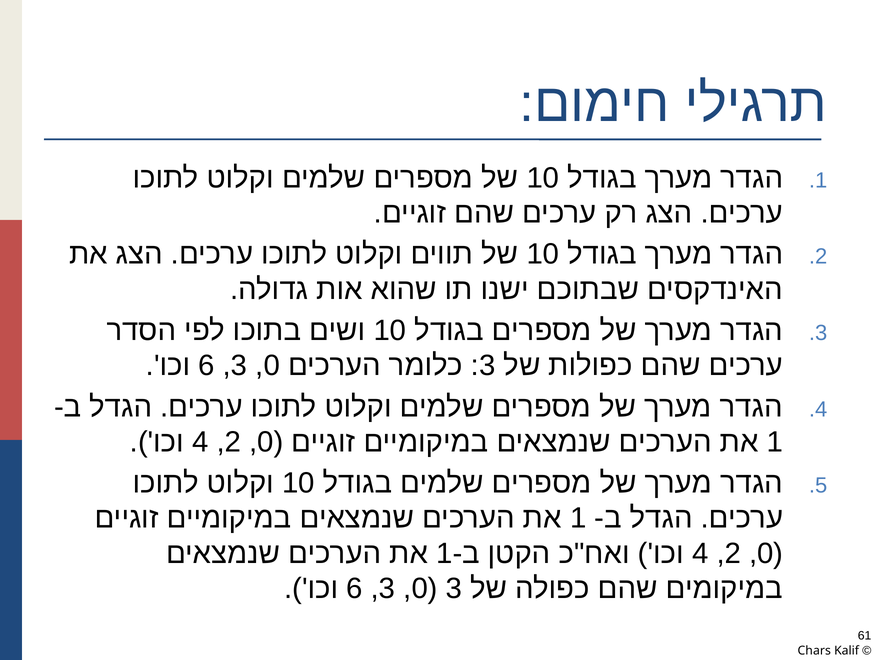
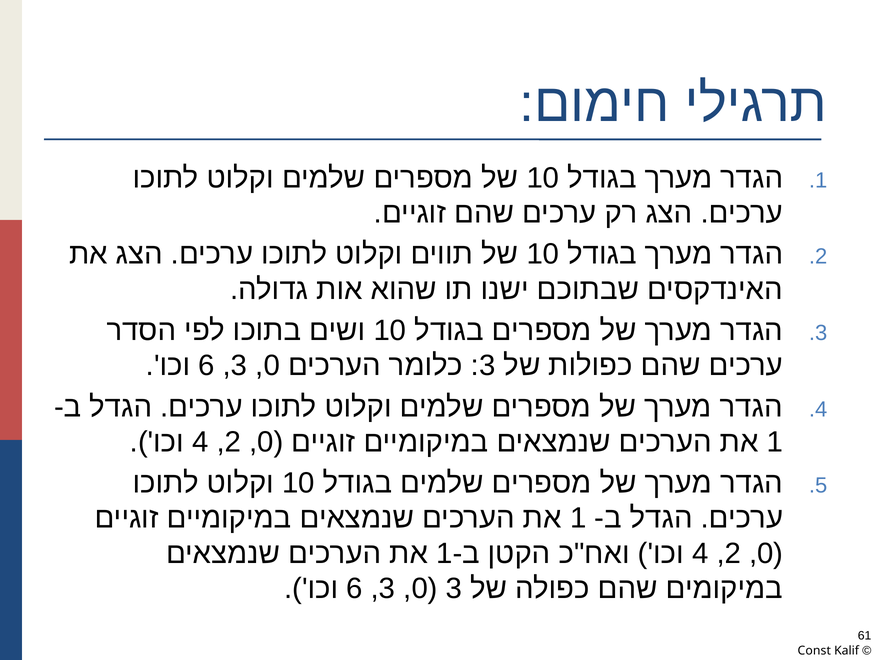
Chars: Chars -> Const (814, 651)
